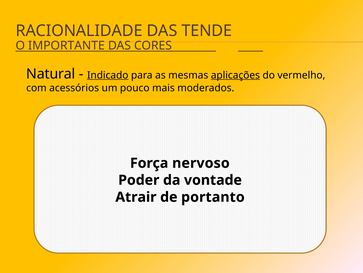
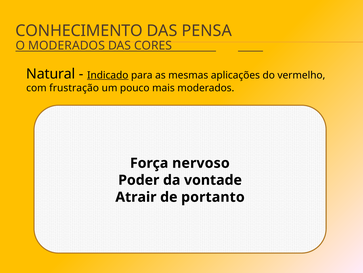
RACIONALIDADE: RACIONALIDADE -> CONHECIMENTO (79, 31)
TENDE: TENDE -> PENSA (207, 31)
O IMPORTANTE: IMPORTANTE -> MODERADOS (67, 45)
aplicações underline: present -> none (235, 75)
acessórios: acessórios -> frustração (74, 88)
